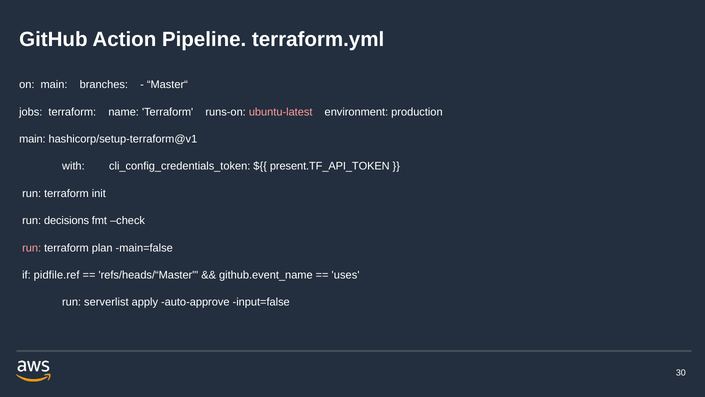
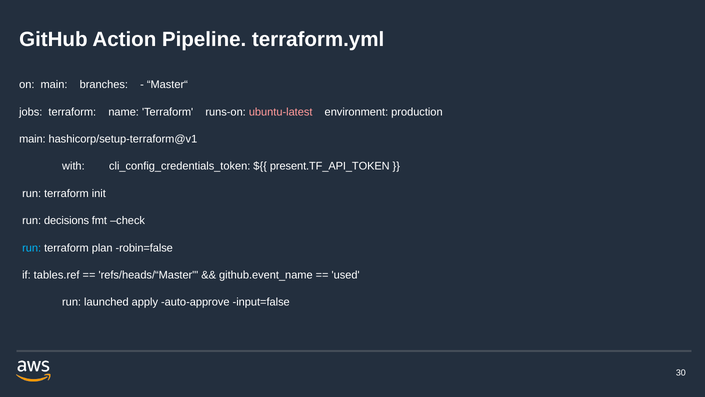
run colour: pink -> light blue (32, 248)
main=false: main=false -> robin=false (144, 248)
pidfile.ref: pidfile.ref -> tables.ref (57, 275)
uses: uses -> used (346, 275)
serverlist: serverlist -> launched (106, 302)
